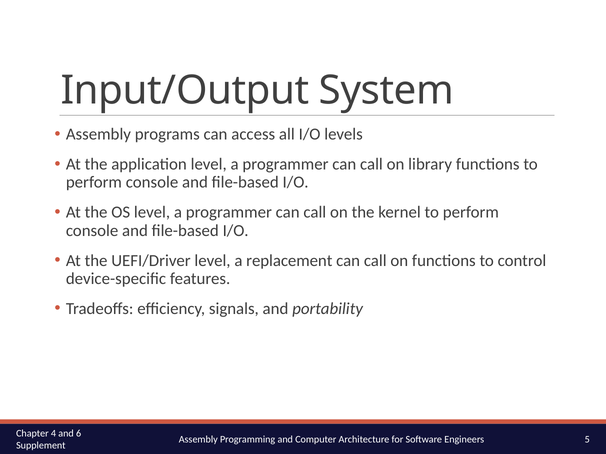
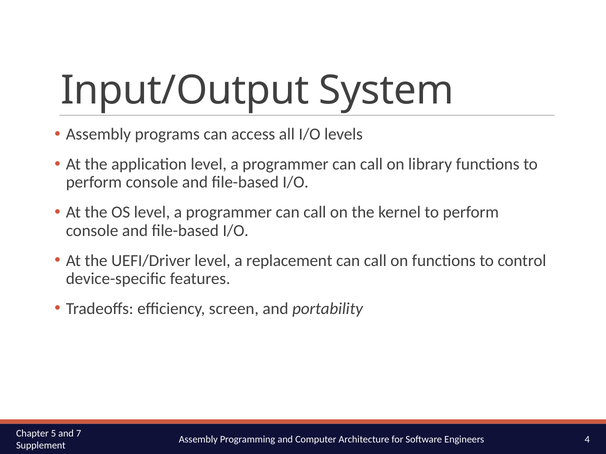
signals: signals -> screen (234, 309)
4: 4 -> 5 (54, 434)
6: 6 -> 7 (79, 434)
5: 5 -> 4 (587, 440)
